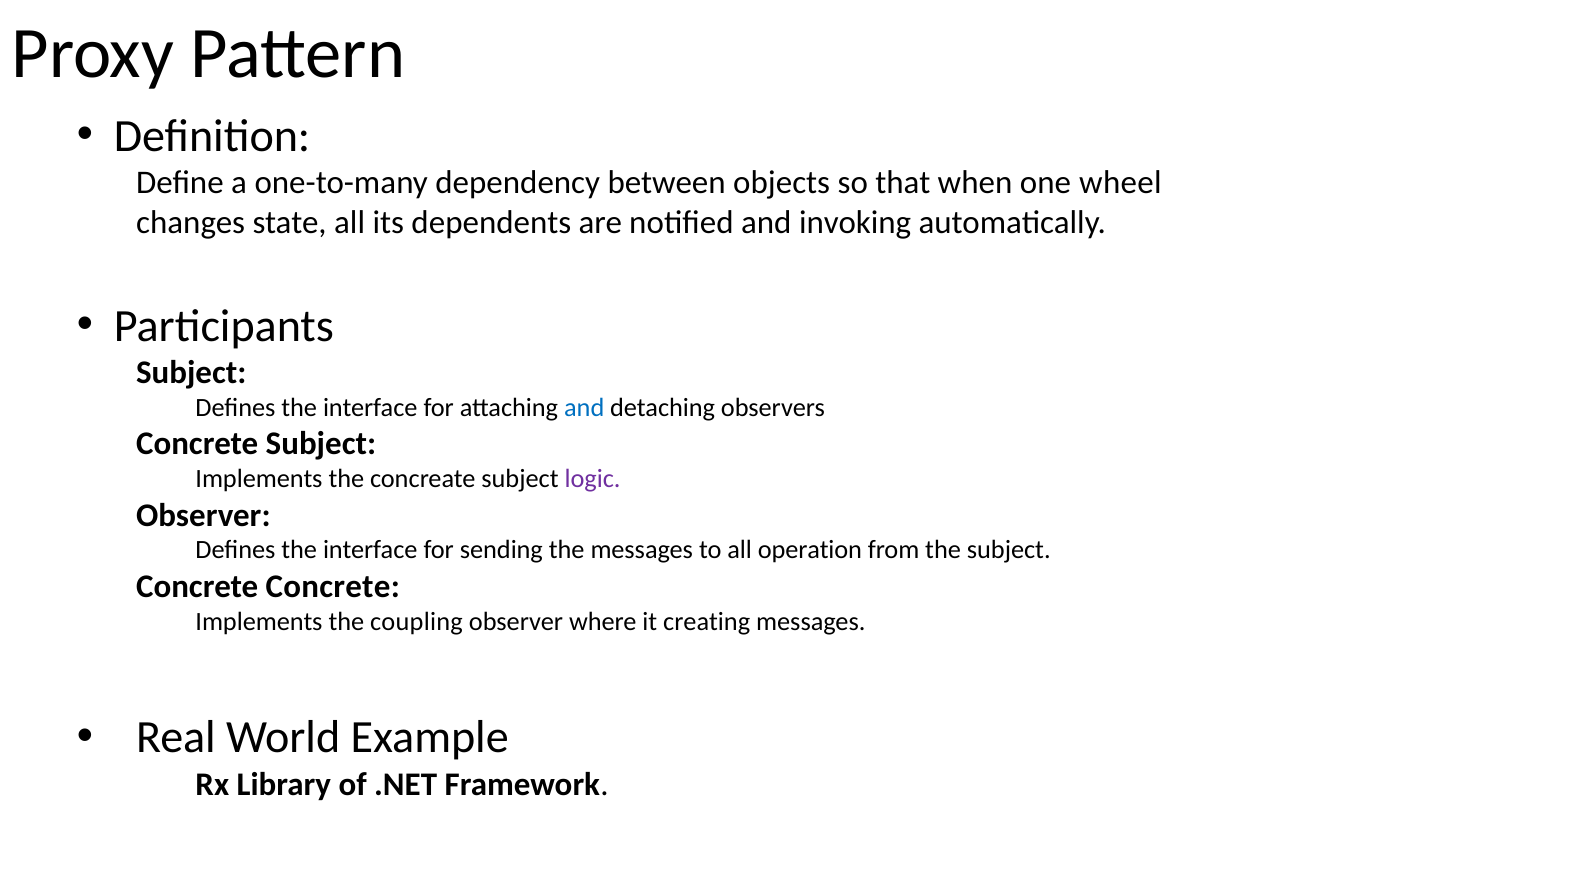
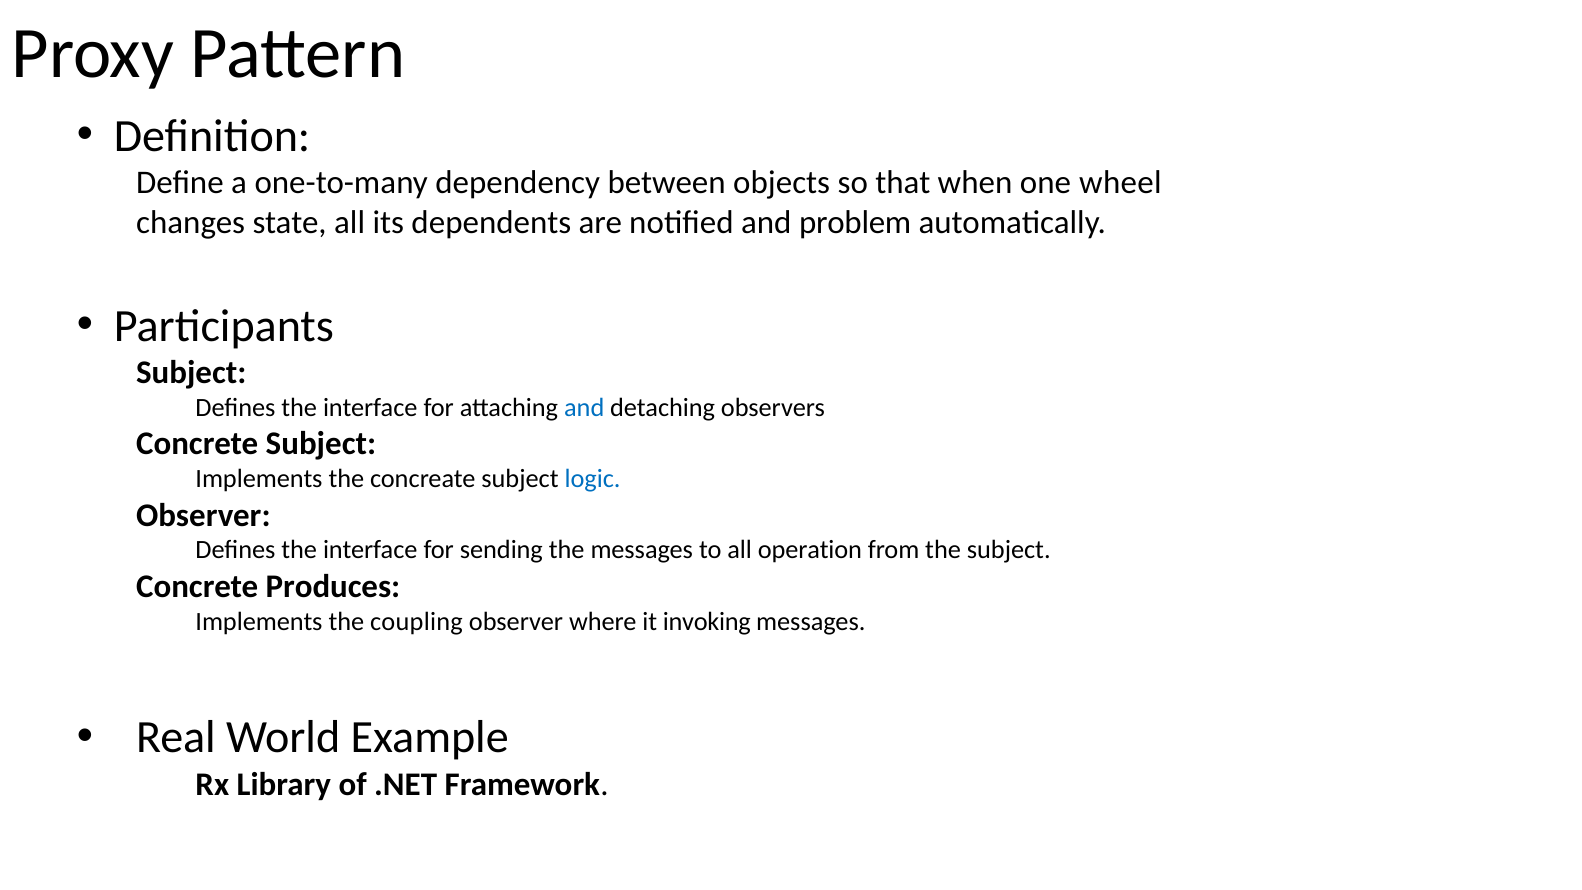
invoking: invoking -> problem (855, 222)
logic colour: purple -> blue (593, 479)
Concrete Concrete: Concrete -> Produces (333, 586)
creating: creating -> invoking (707, 621)
